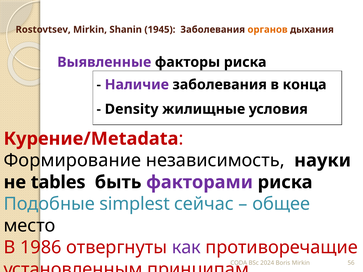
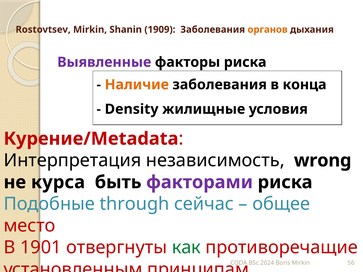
1945: 1945 -> 1909 (160, 30)
Наличие colour: purple -> orange (137, 85)
Формирование: Формирование -> Интерпретация (72, 161)
науки: науки -> wrong (323, 161)
tables: tables -> курса (58, 182)
simplest: simplest -> through (135, 204)
место colour: black -> red (30, 226)
1986: 1986 -> 1901 (41, 248)
как colour: purple -> green (186, 248)
